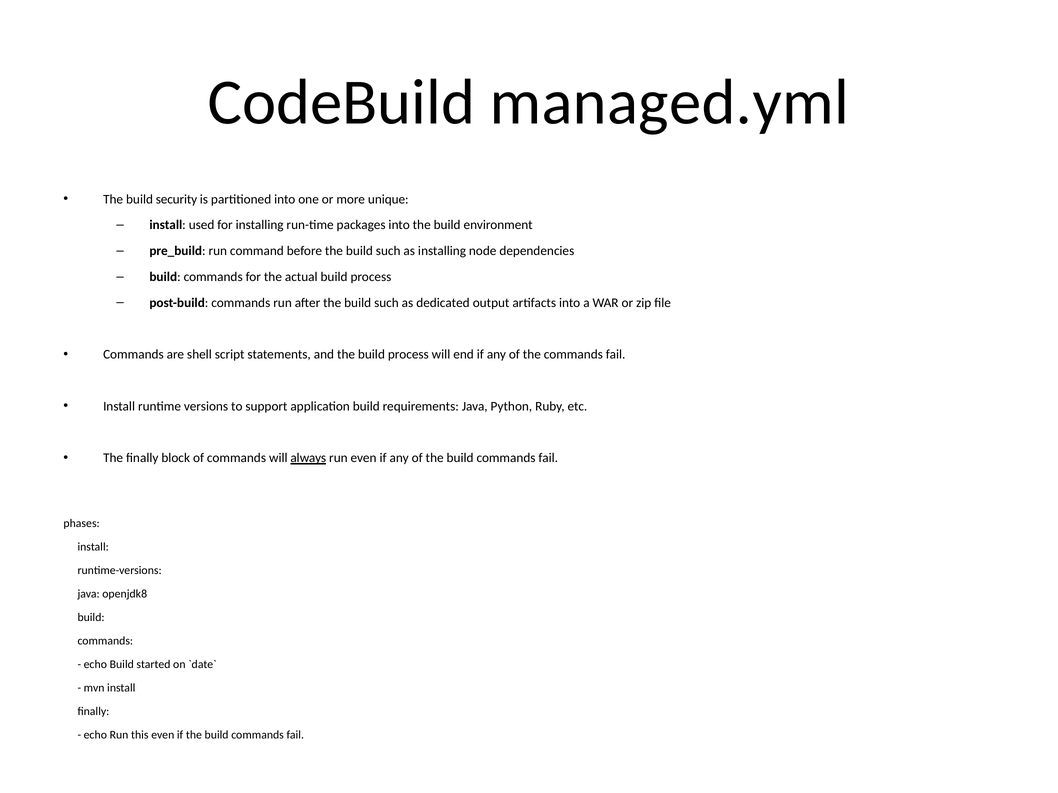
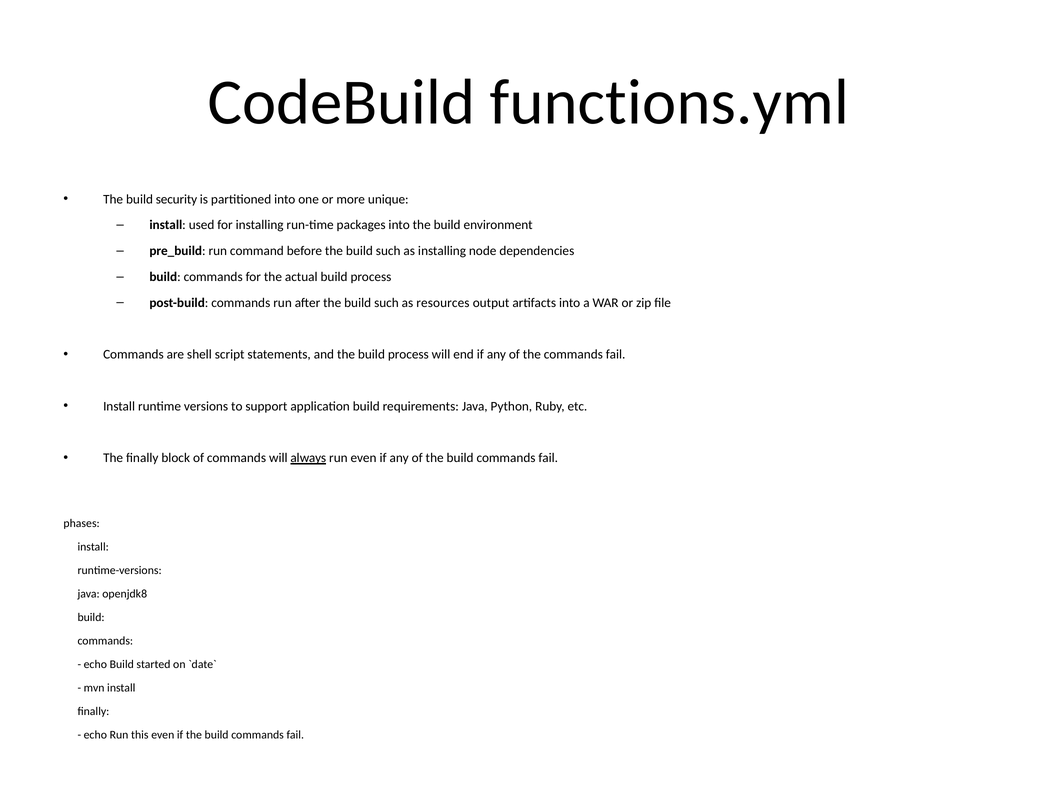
managed.yml: managed.yml -> functions.yml (669, 102)
dedicated: dedicated -> resources (443, 303)
